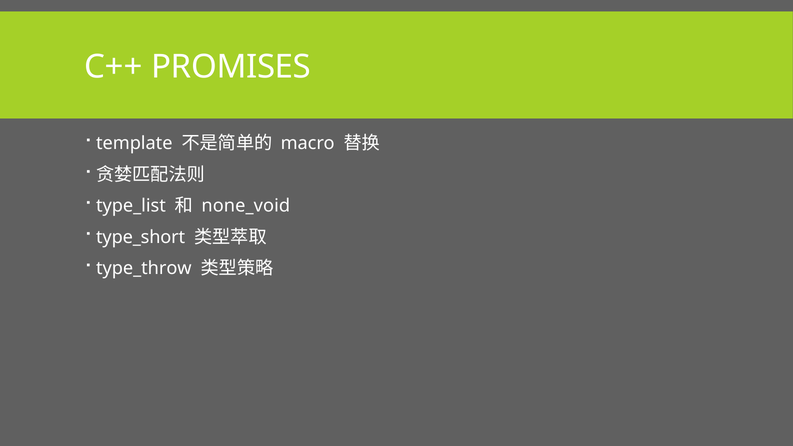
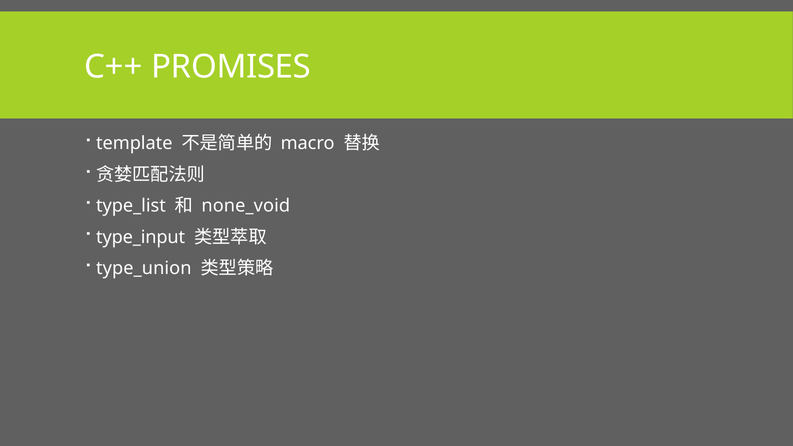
type_short: type_short -> type_input (141, 237)
type_throw: type_throw -> type_union (144, 268)
